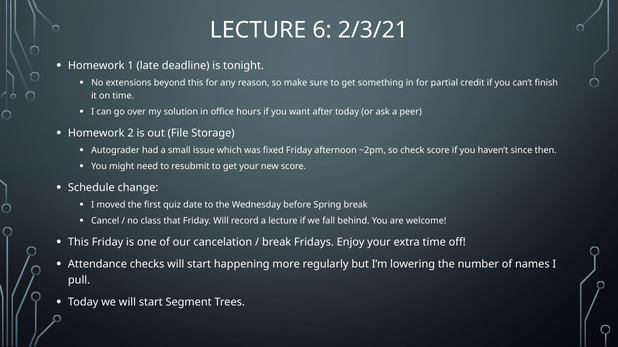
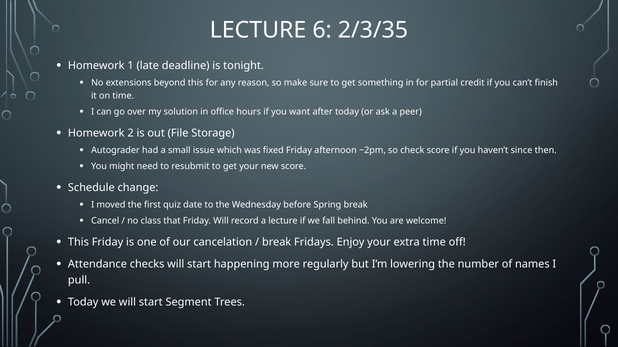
2/3/21: 2/3/21 -> 2/3/35 (373, 30)
